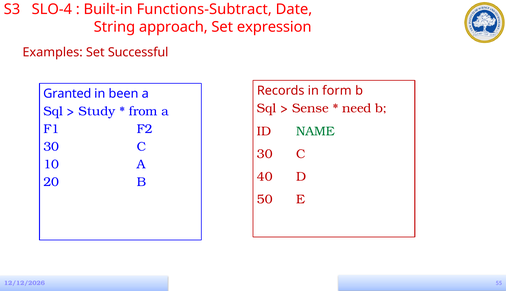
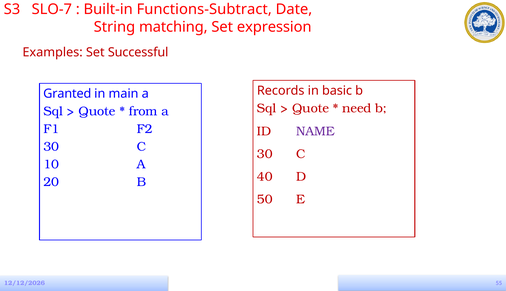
SLO-4: SLO-4 -> SLO-7 (52, 9)
approach: approach -> matching (173, 27)
form: form -> basic (337, 91)
been: been -> main (124, 94)
Sense: Sense -> Quote (311, 109)
Study: Study -> Quote (97, 112)
NAME colour: green -> purple (316, 131)
